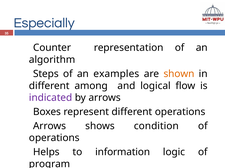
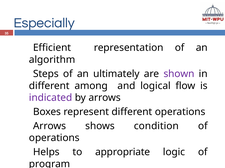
Counter: Counter -> Efficient (52, 48)
examples: examples -> ultimately (116, 74)
shown colour: orange -> purple (179, 74)
information: information -> appropriate (123, 153)
